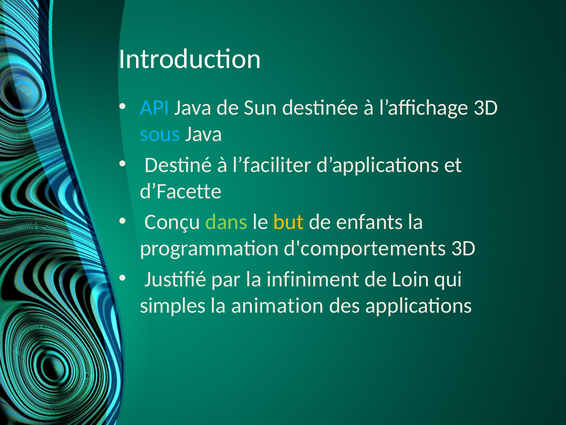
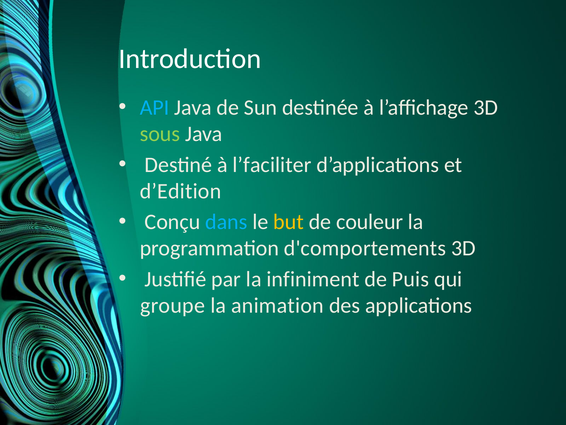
sous colour: light blue -> light green (160, 134)
d’Facette: d’Facette -> d’Edition (181, 191)
dans colour: light green -> light blue (226, 222)
enfants: enfants -> couleur (370, 222)
Loin: Loin -> Puis (411, 279)
simples: simples -> groupe (173, 305)
